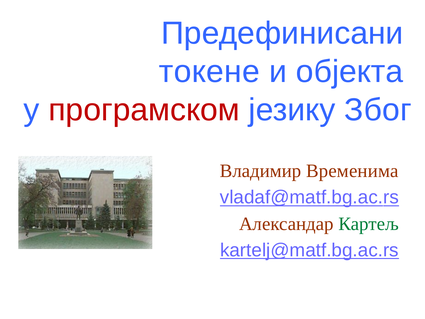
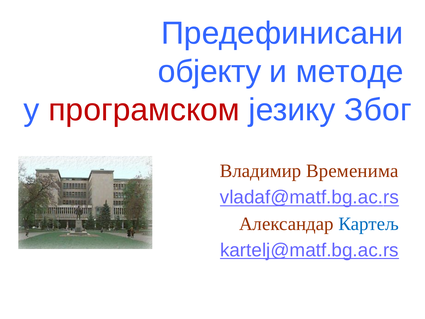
токене: токене -> објекту (210, 72)
објекта: објекта -> методе (350, 72)
Картељ colour: green -> blue (369, 224)
